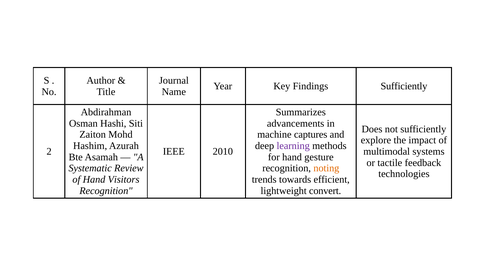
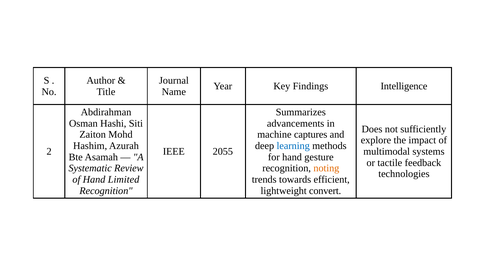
Findings Sufficiently: Sufficiently -> Intelligence (404, 86)
learning colour: purple -> blue (293, 146)
2010: 2010 -> 2055 (223, 151)
Visitors: Visitors -> Limited (124, 179)
